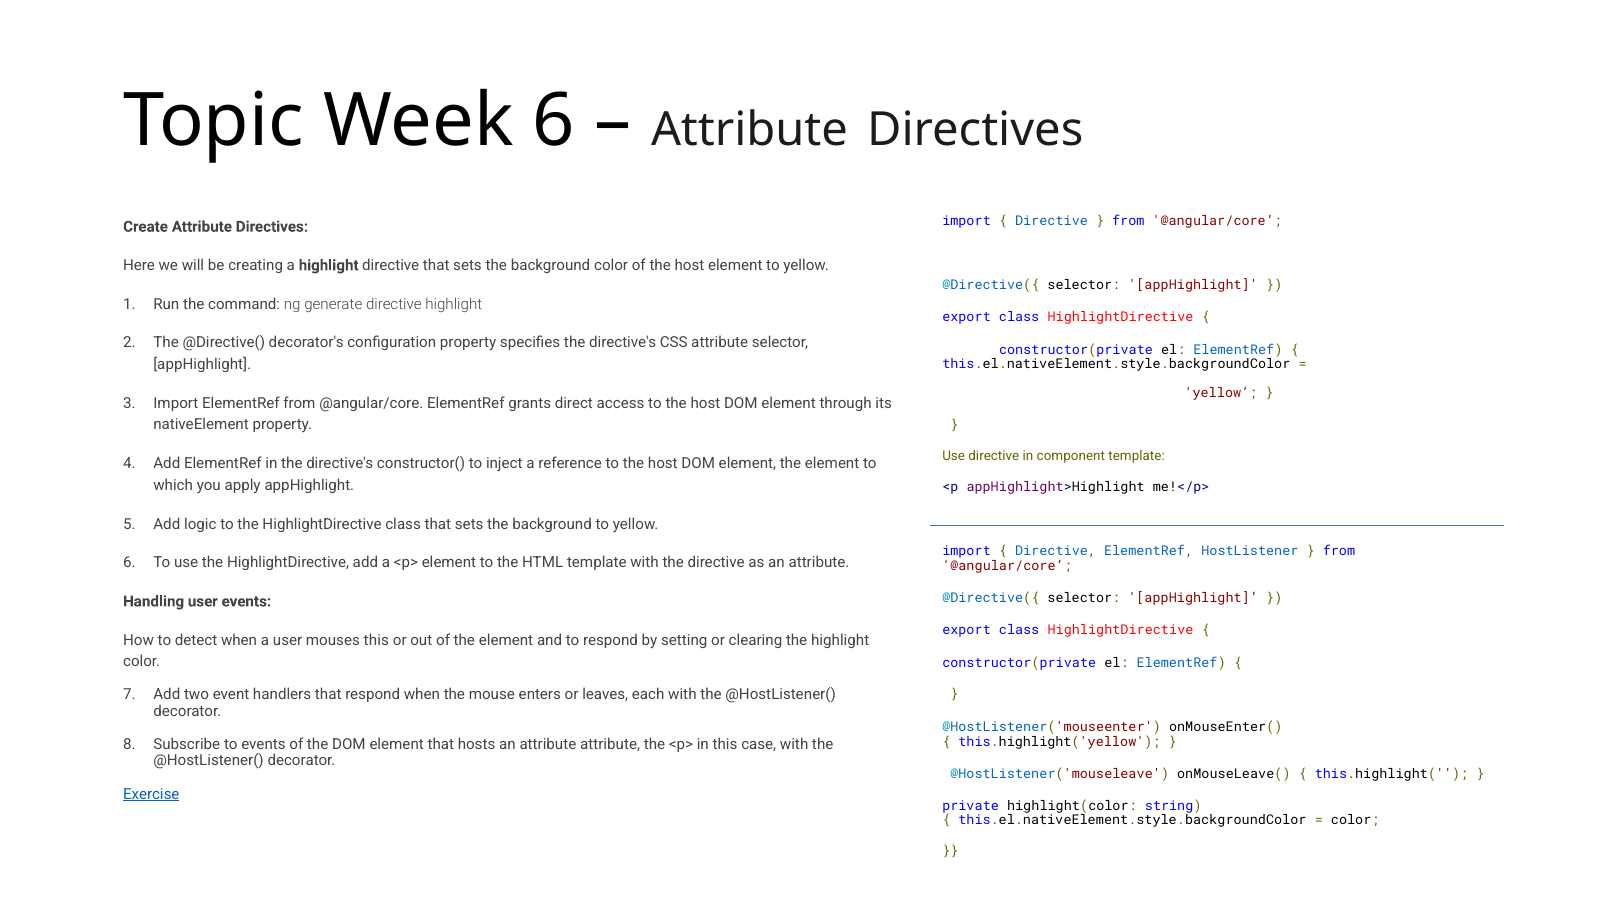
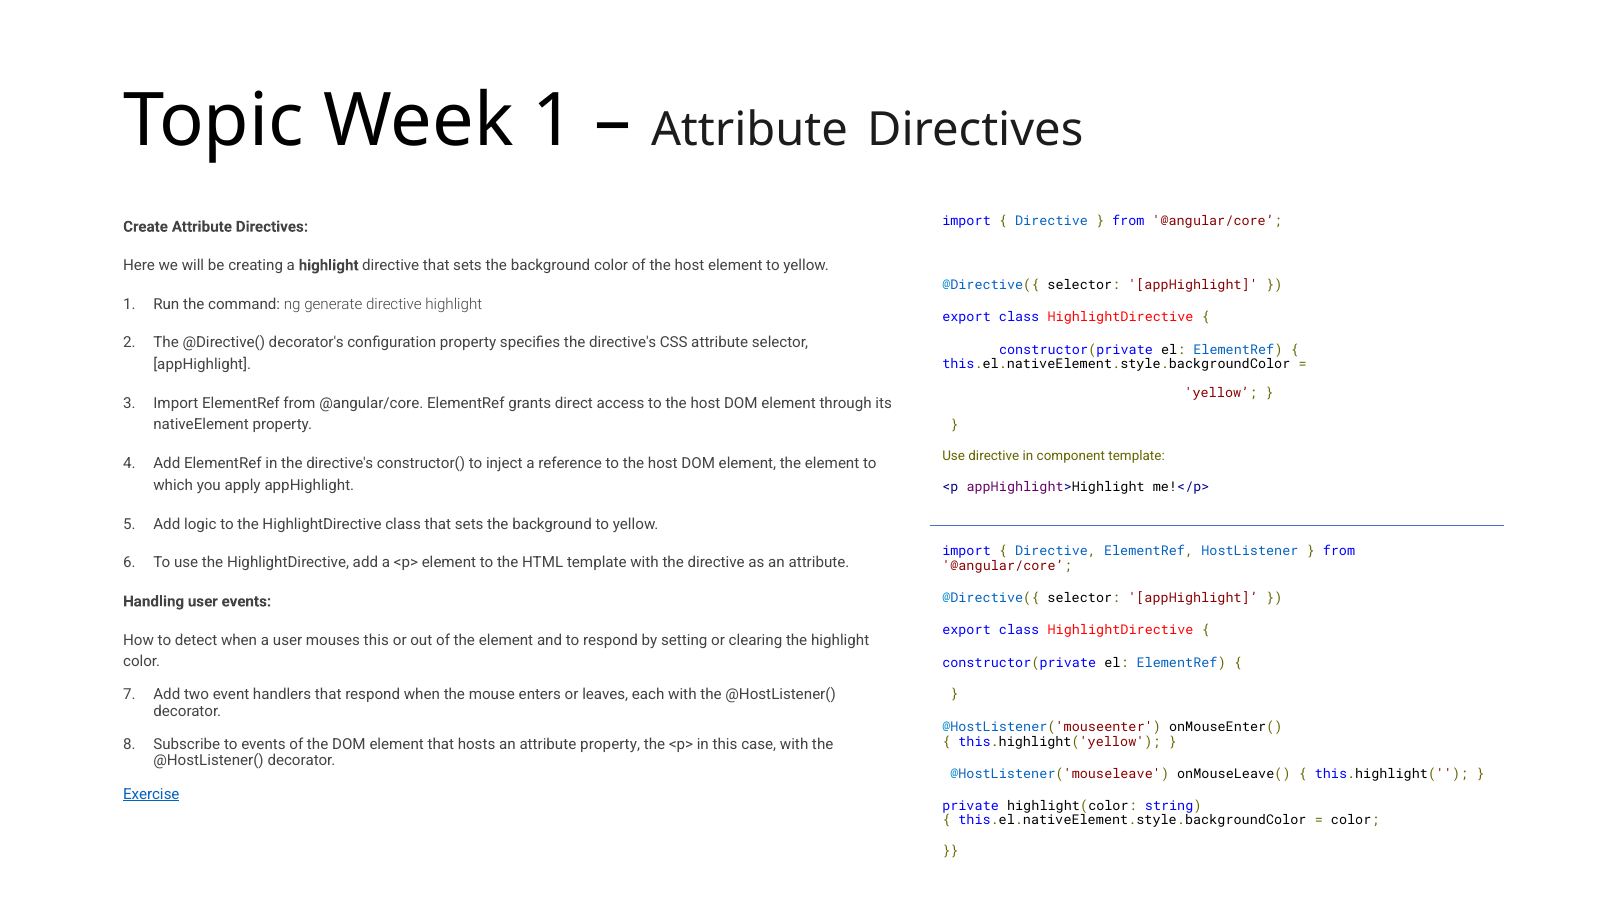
Week 6: 6 -> 1 (554, 121)
attribute attribute: attribute -> property (610, 745)
